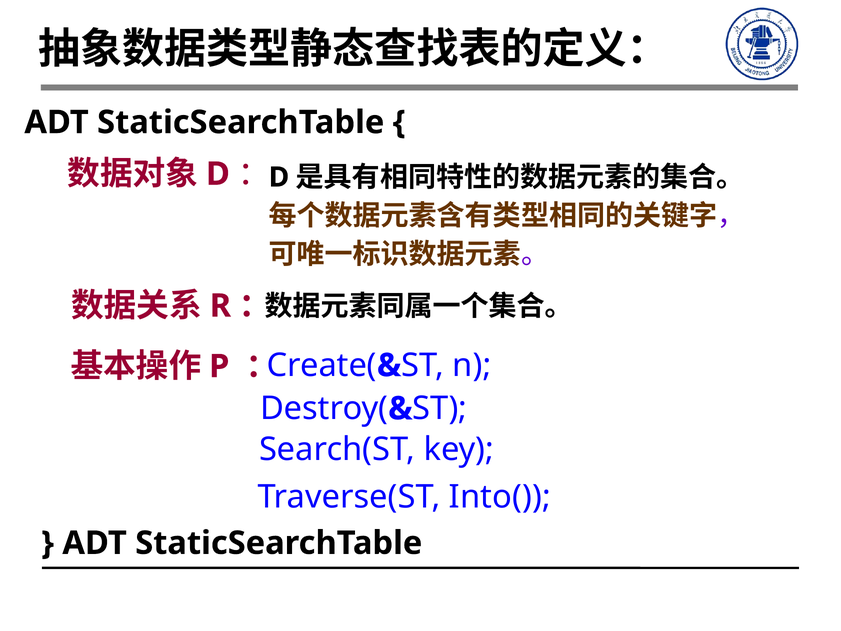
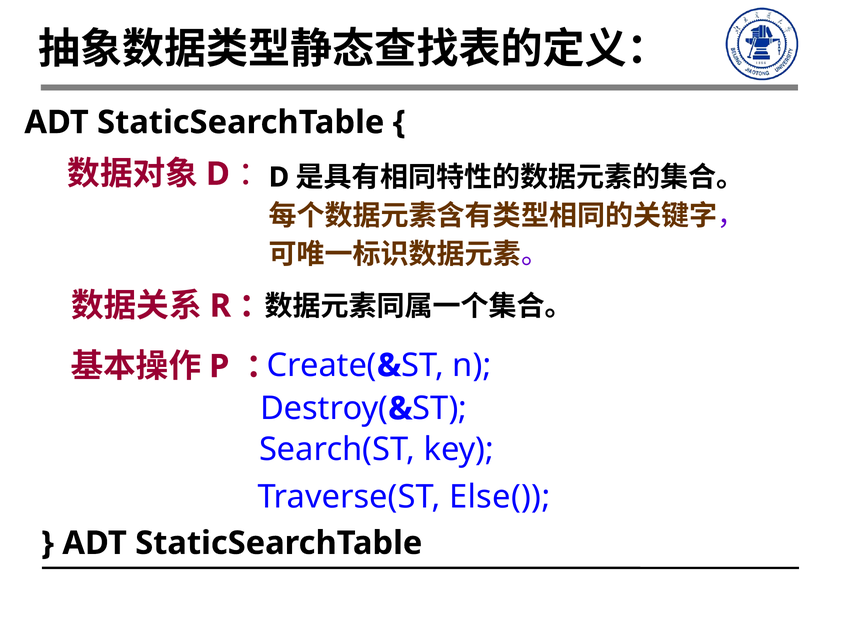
Into(: Into( -> Else( (500, 497)
